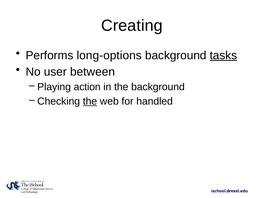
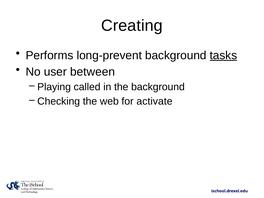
long-options: long-options -> long-prevent (109, 55)
action: action -> called (87, 87)
the underline: present -> none (90, 101)
handled: handled -> activate (155, 101)
